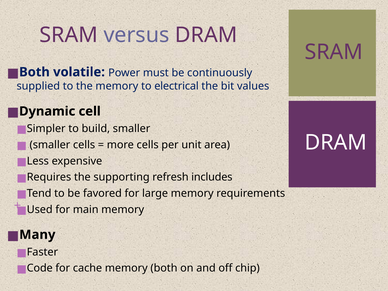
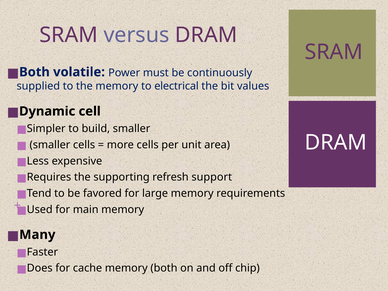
includes: includes -> support (212, 177)
Code: Code -> Does (40, 268)
